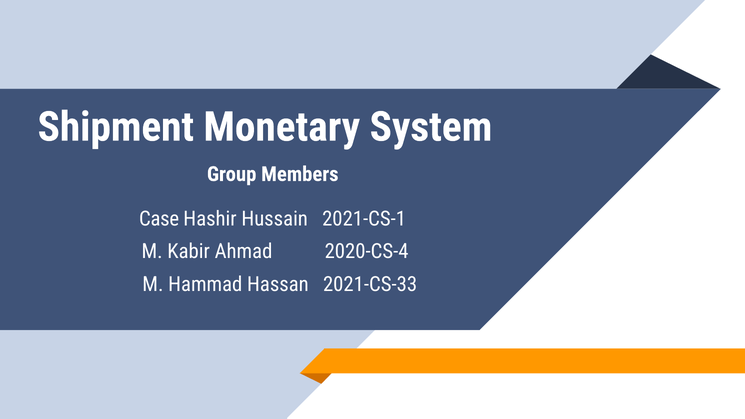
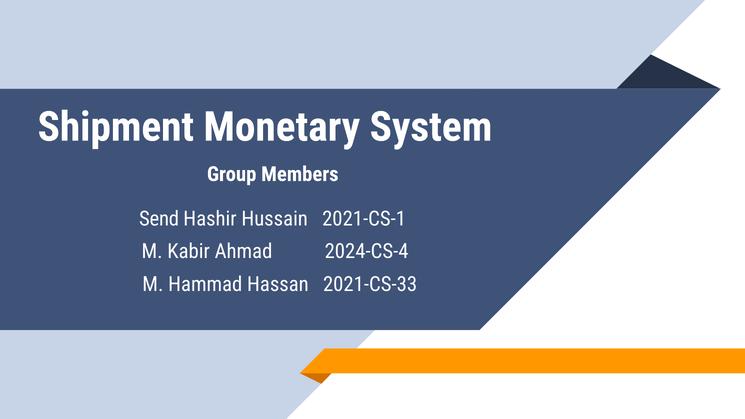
Case: Case -> Send (159, 219)
2020-CS-4: 2020-CS-4 -> 2024-CS-4 (367, 252)
